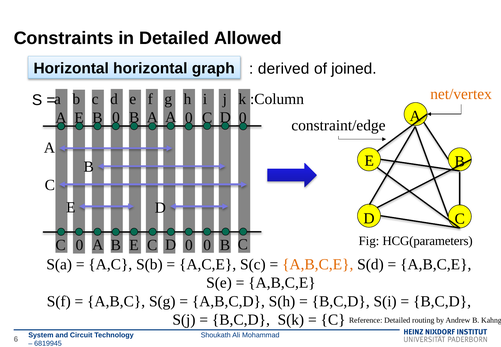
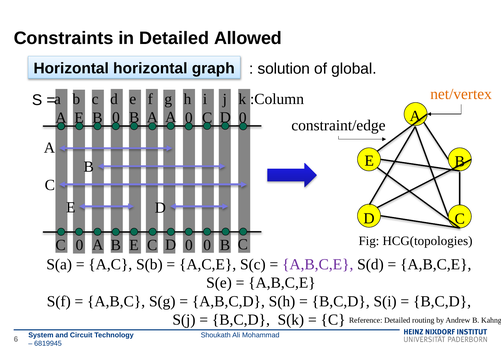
derived: derived -> solution (284, 69)
joined: joined -> global (354, 69)
HCG(parameters: HCG(parameters -> HCG(topologies (427, 241)
A,B,C,E colour: orange -> purple (318, 264)
